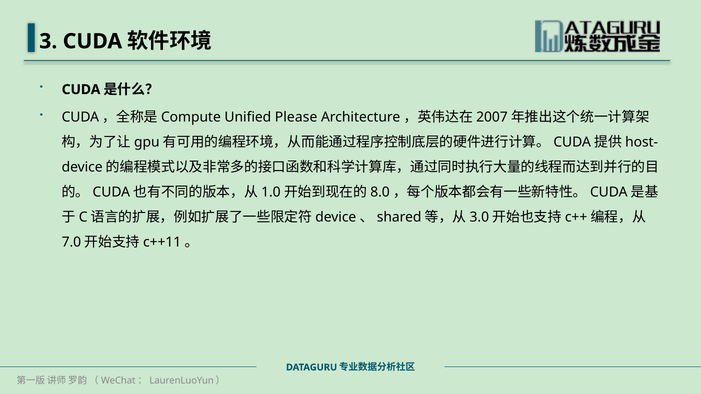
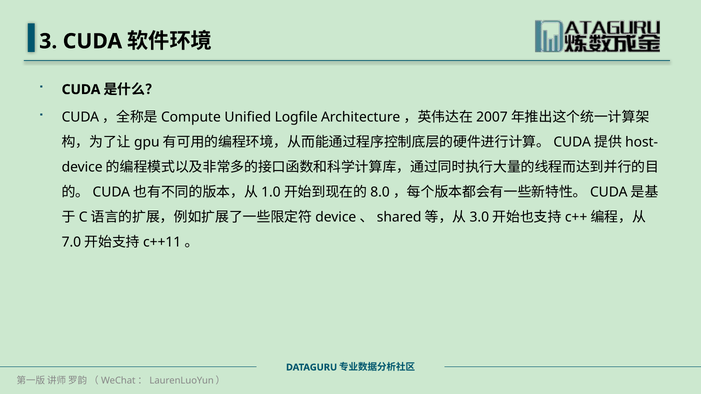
Please: Please -> Logfile (296, 117)
